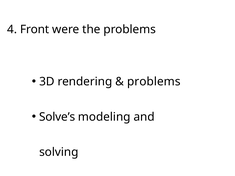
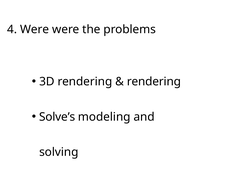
4 Front: Front -> Were (35, 29)
problems: problems -> rendering (154, 82)
